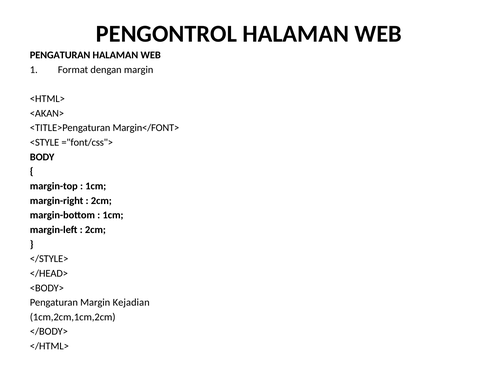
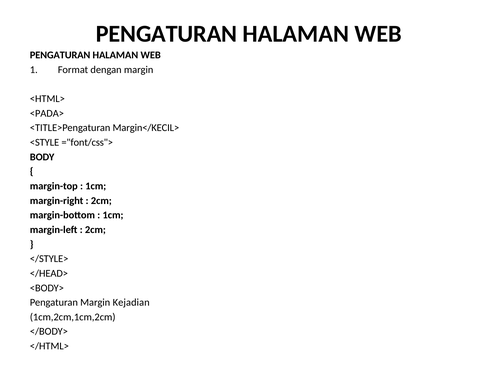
PENGONTROL: PENGONTROL -> PENGATURAN (166, 34)
<AKAN>: <AKAN> -> <PADA> (47, 113)
Margin</FONT>: Margin</FONT> -> Margin</KECIL> (146, 128)
